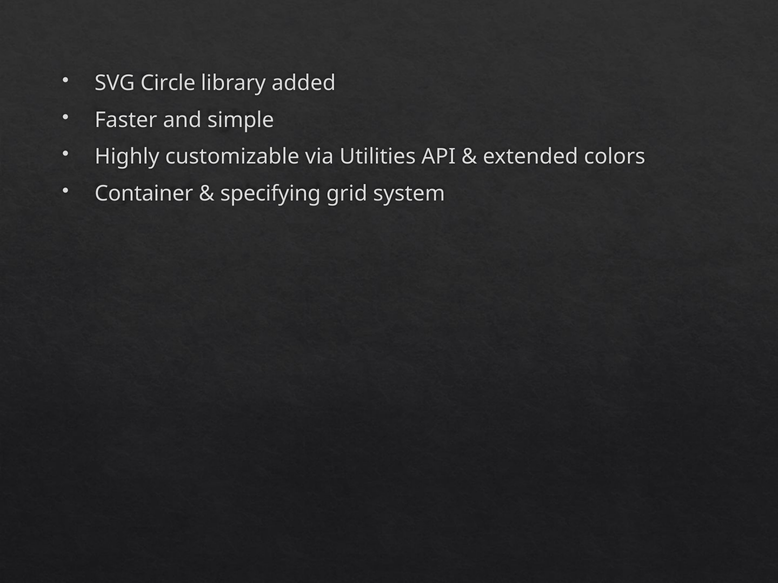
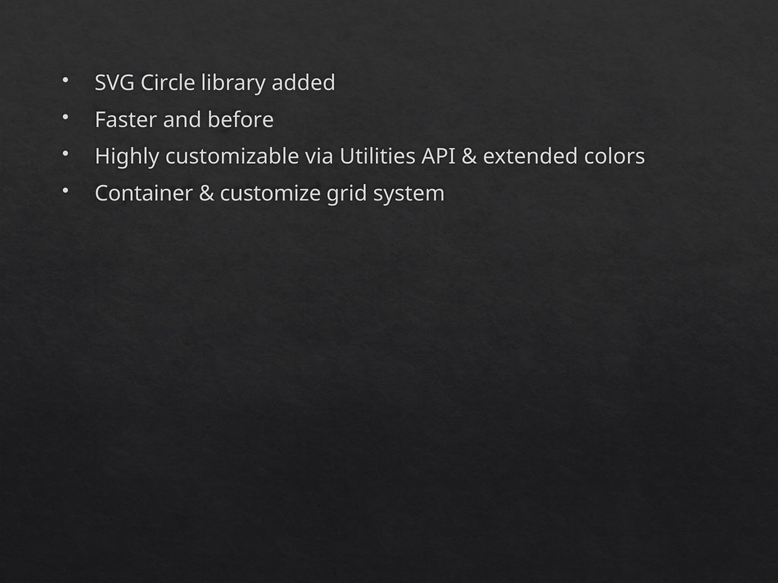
simple: simple -> before (241, 120)
specifying: specifying -> customize (271, 194)
